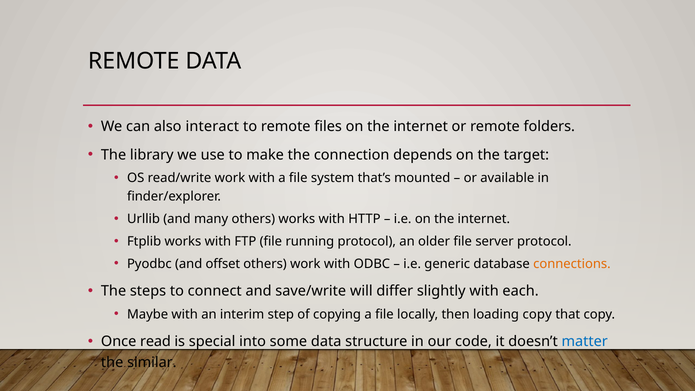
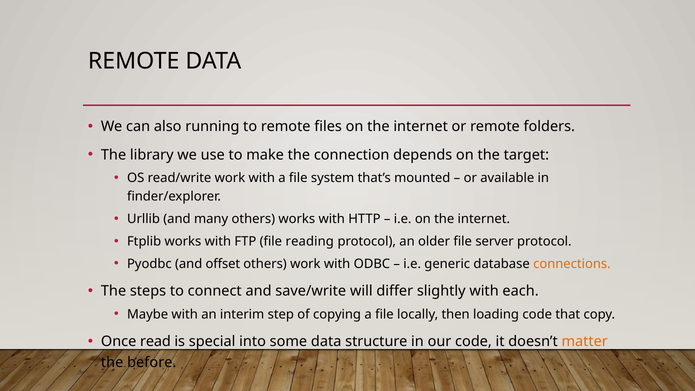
interact: interact -> running (212, 127)
running: running -> reading (310, 241)
loading copy: copy -> code (537, 314)
matter colour: blue -> orange (585, 342)
similar: similar -> before (152, 362)
